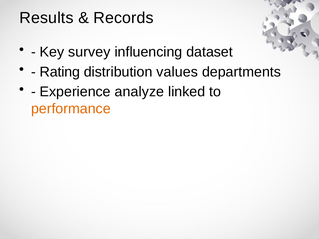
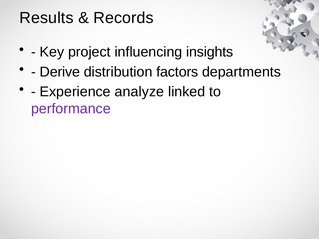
survey: survey -> project (89, 52)
dataset: dataset -> insights (210, 52)
Rating: Rating -> Derive (60, 72)
values: values -> factors (177, 72)
performance colour: orange -> purple (71, 109)
